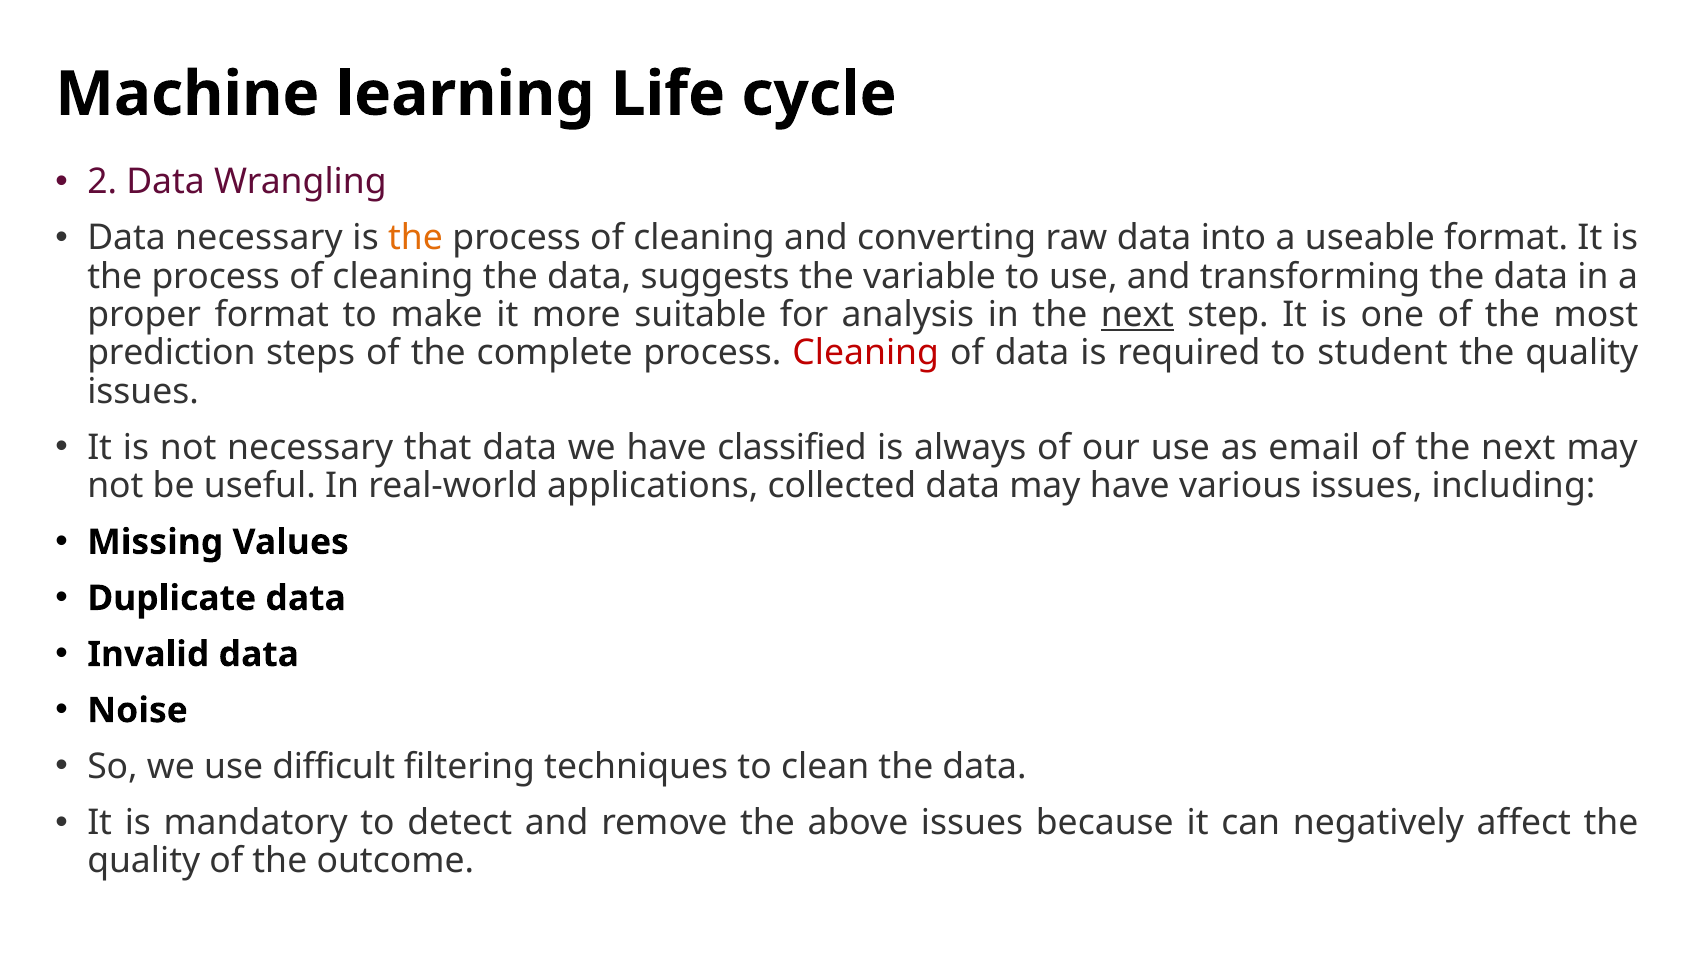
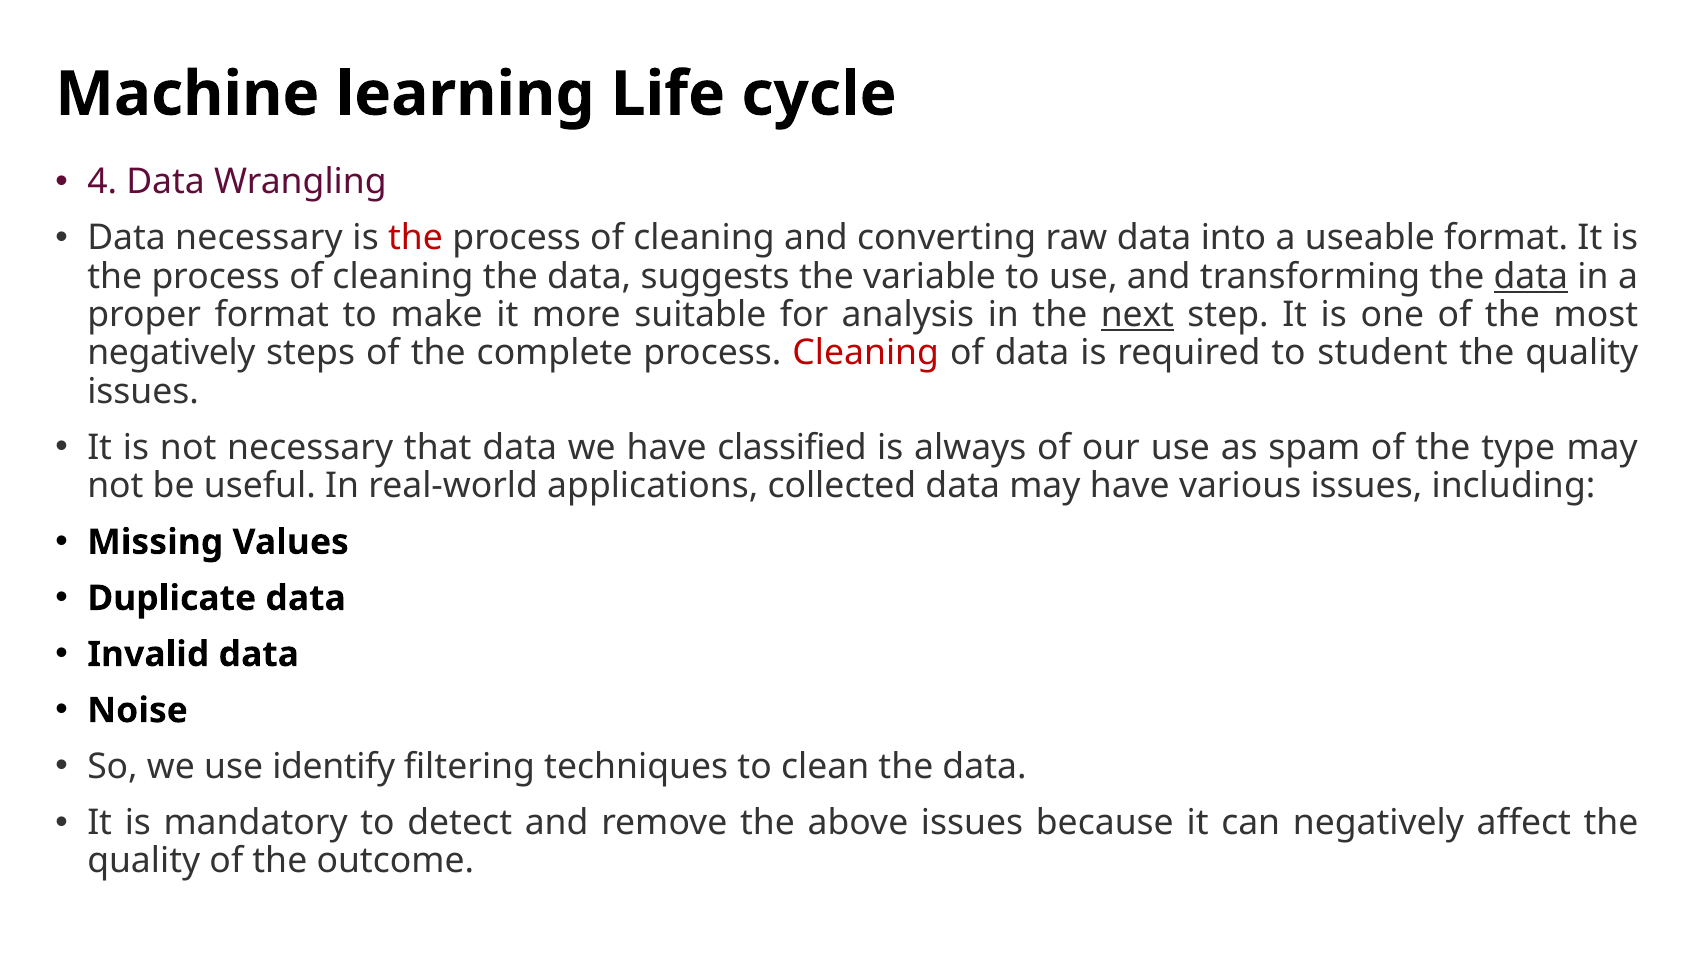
2: 2 -> 4 (102, 182)
the colour: orange -> red (416, 238)
data underline: none -> present (1531, 276)
prediction: prediction -> negatively (171, 353)
email: email -> spam (1314, 448)
of the next: next -> type (1518, 448)
difficult: difficult -> identify (334, 767)
